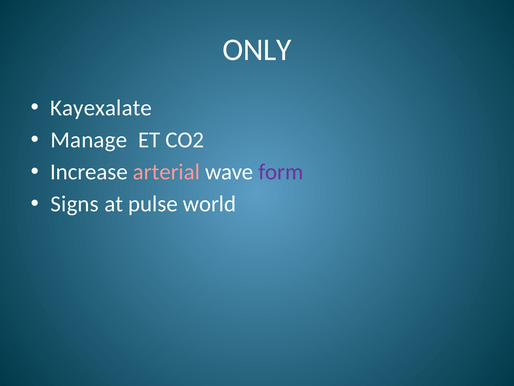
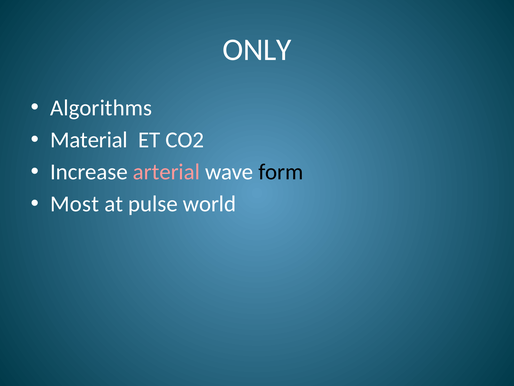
Kayexalate: Kayexalate -> Algorithms (101, 108)
Manage: Manage -> Material (89, 140)
form colour: purple -> black (281, 172)
Signs: Signs -> Most (75, 204)
